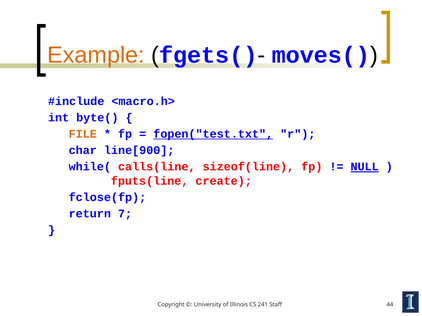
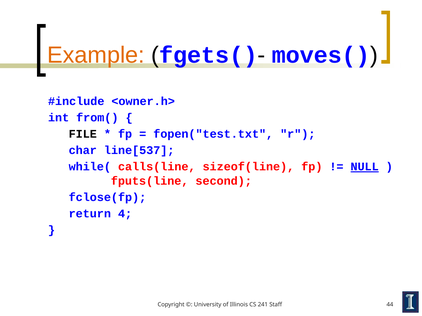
<macro.h>: <macro.h> -> <owner.h> (143, 101)
byte(: byte( -> from( (97, 118)
FILE colour: orange -> black (83, 134)
fopen("test.txt underline: present -> none (213, 134)
line[900: line[900 -> line[537 (139, 151)
create: create -> second (224, 181)
7: 7 -> 4 (125, 214)
